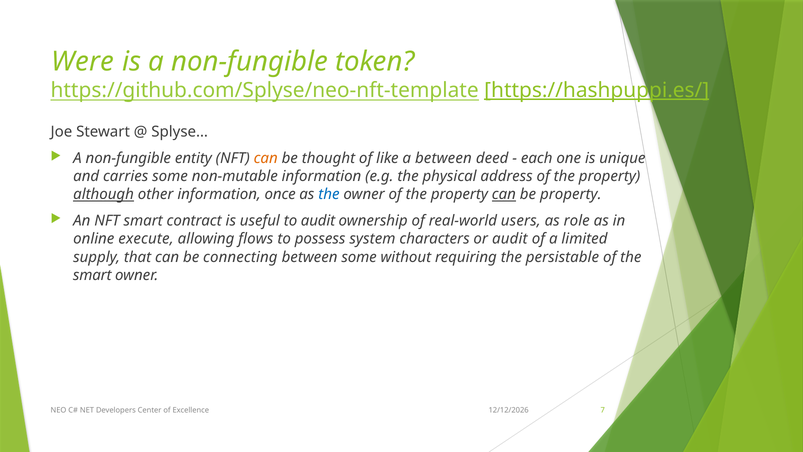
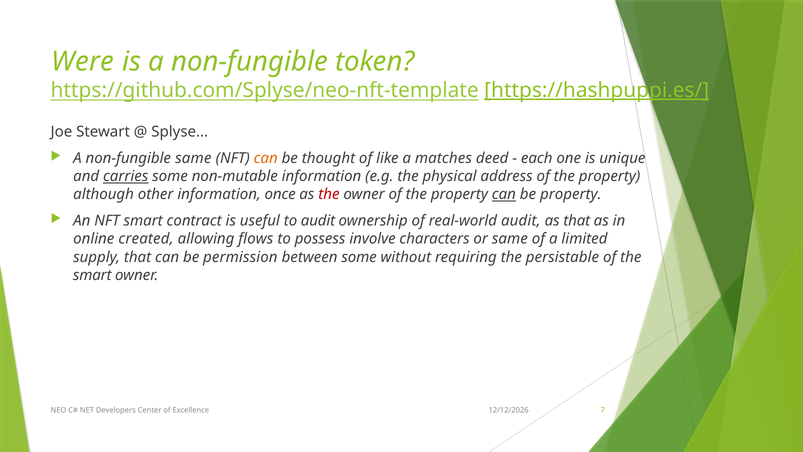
non-fungible entity: entity -> same (193, 158)
a between: between -> matches (443, 158)
carries underline: none -> present (126, 176)
although underline: present -> none (104, 194)
the colour: blue -> red (329, 194)
real-world users: users -> audit (521, 221)
as role: role -> that (577, 221)
execute: execute -> created (146, 239)
system: system -> involve (373, 239)
or audit: audit -> same (510, 239)
connecting: connecting -> permission (240, 257)
